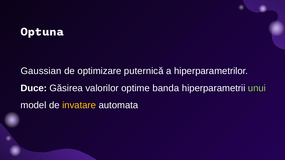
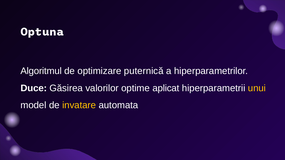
Gaussian: Gaussian -> Algoritmul (41, 71)
banda: banda -> aplicat (166, 88)
unui colour: light green -> yellow (257, 88)
